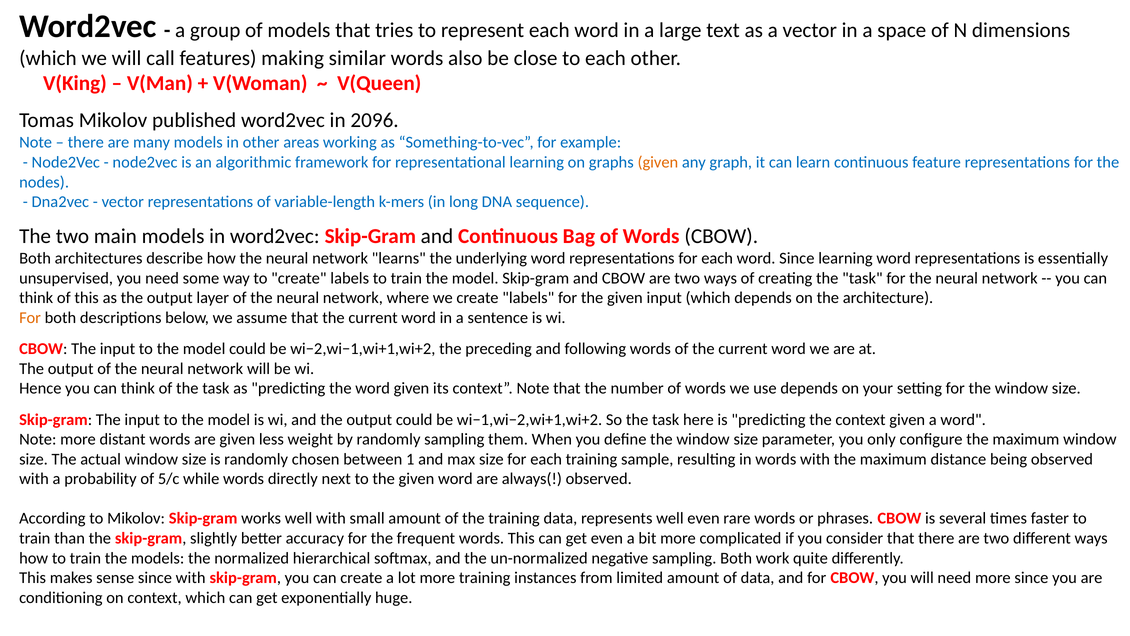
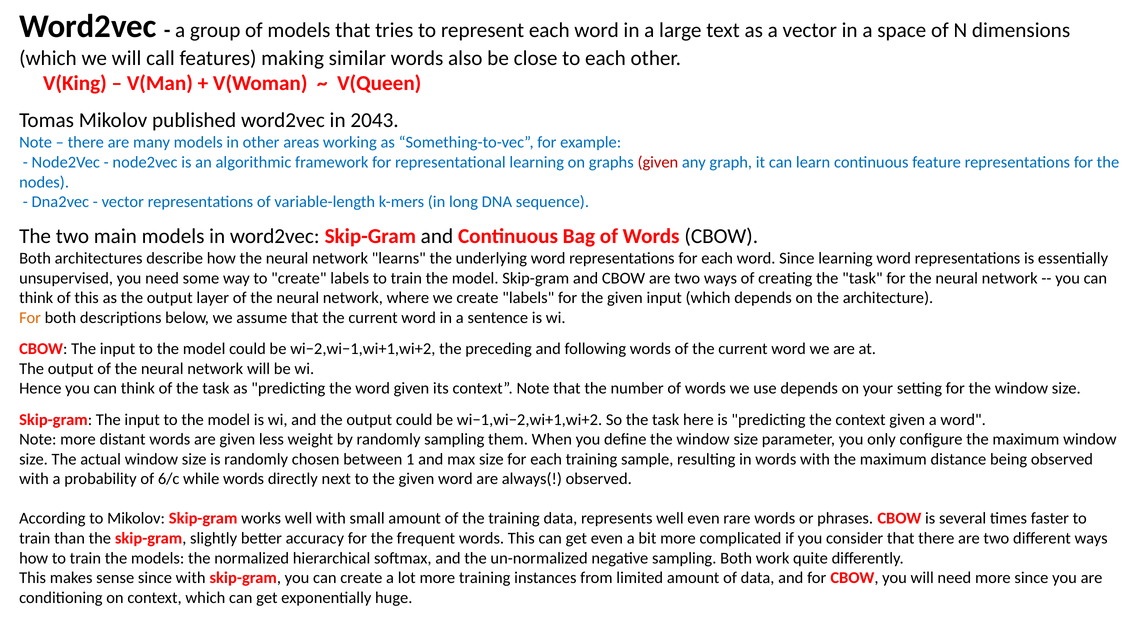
2096: 2096 -> 2043 (375, 120)
given colour: orange -> red (658, 162)
5/c: 5/c -> 6/c (169, 479)
